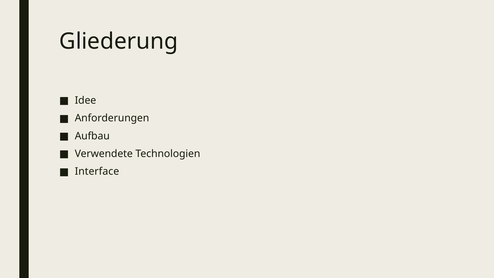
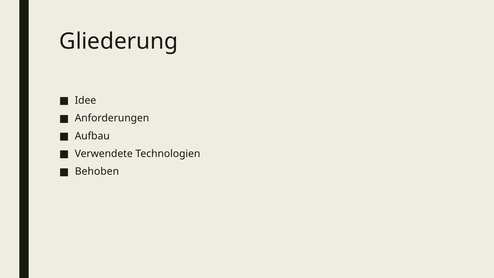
Interface: Interface -> Behoben (97, 172)
